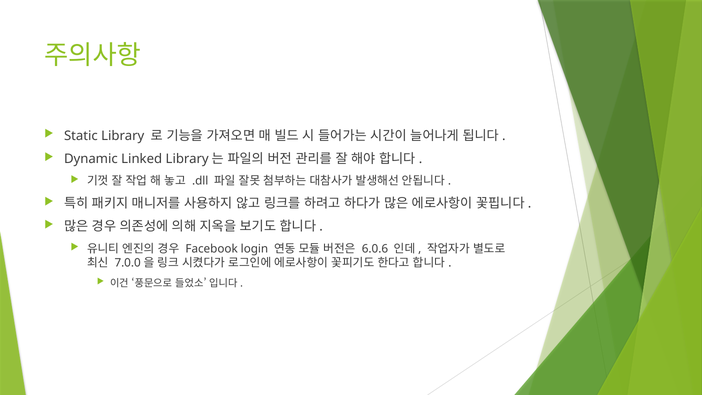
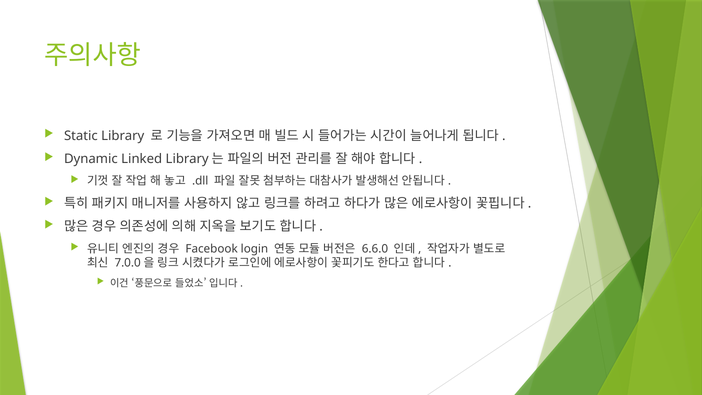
6.0.6: 6.0.6 -> 6.6.0 (375, 249)
